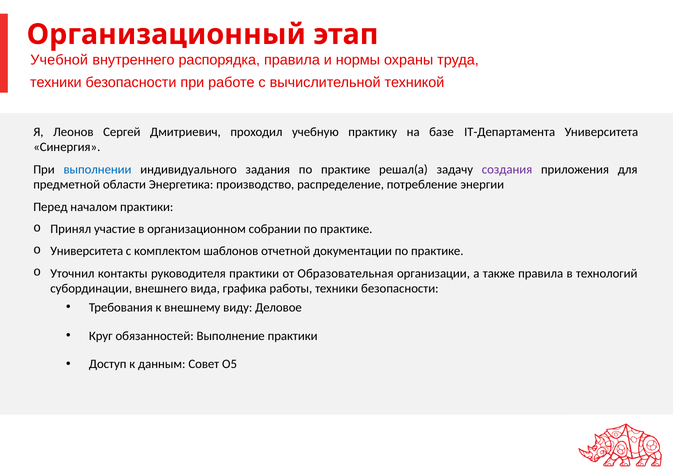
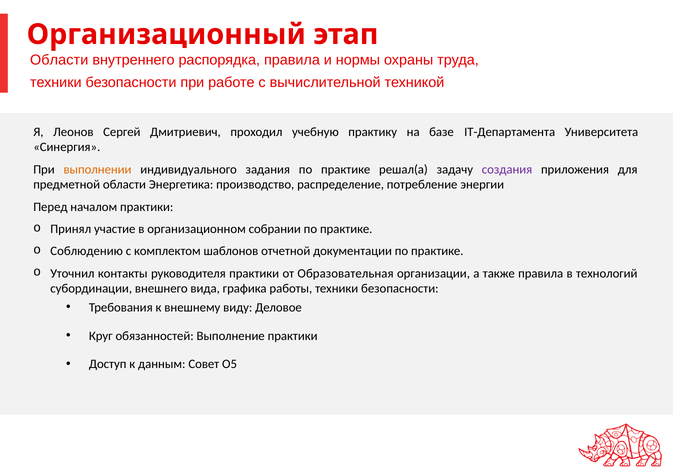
Учебной: Учебной -> Области (59, 60)
выполнении colour: blue -> orange (98, 169)
Университета: Университета -> Соблюдению (87, 251)
